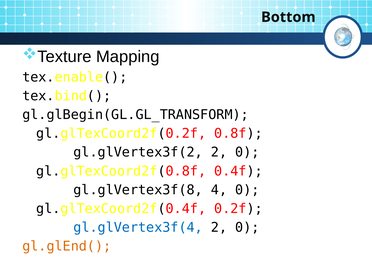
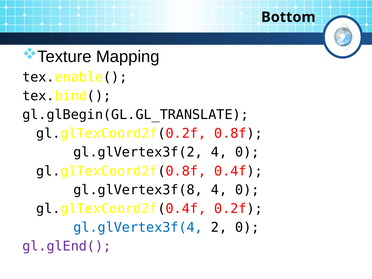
gl.glBegin(GL.GL_TRANSFORM: gl.glBegin(GL.GL_TRANSFORM -> gl.glBegin(GL.GL_TRANSLATE (136, 115)
gl.glVertex3f(2 2: 2 -> 4 (219, 152)
gl.glEnd( colour: orange -> purple (67, 246)
